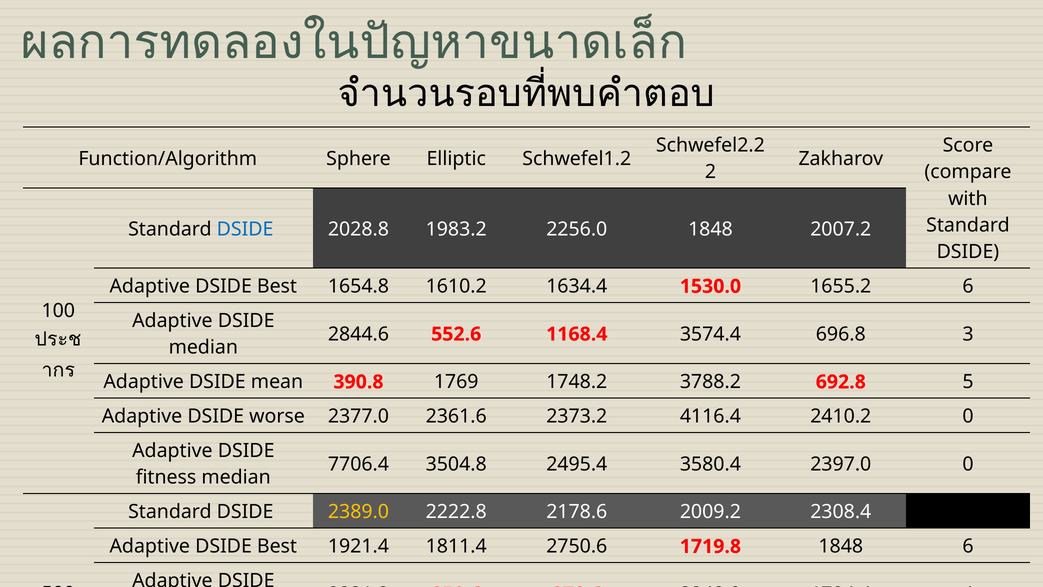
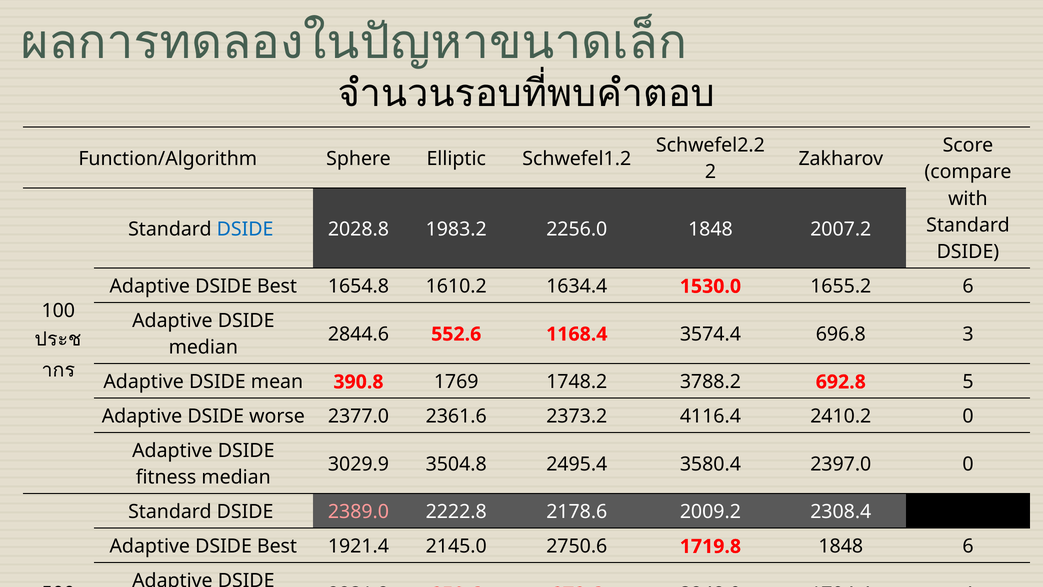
7706.4: 7706.4 -> 3029.9 (358, 464)
2389.0 colour: yellow -> pink (358, 512)
1811.4: 1811.4 -> 2145.0 (456, 546)
